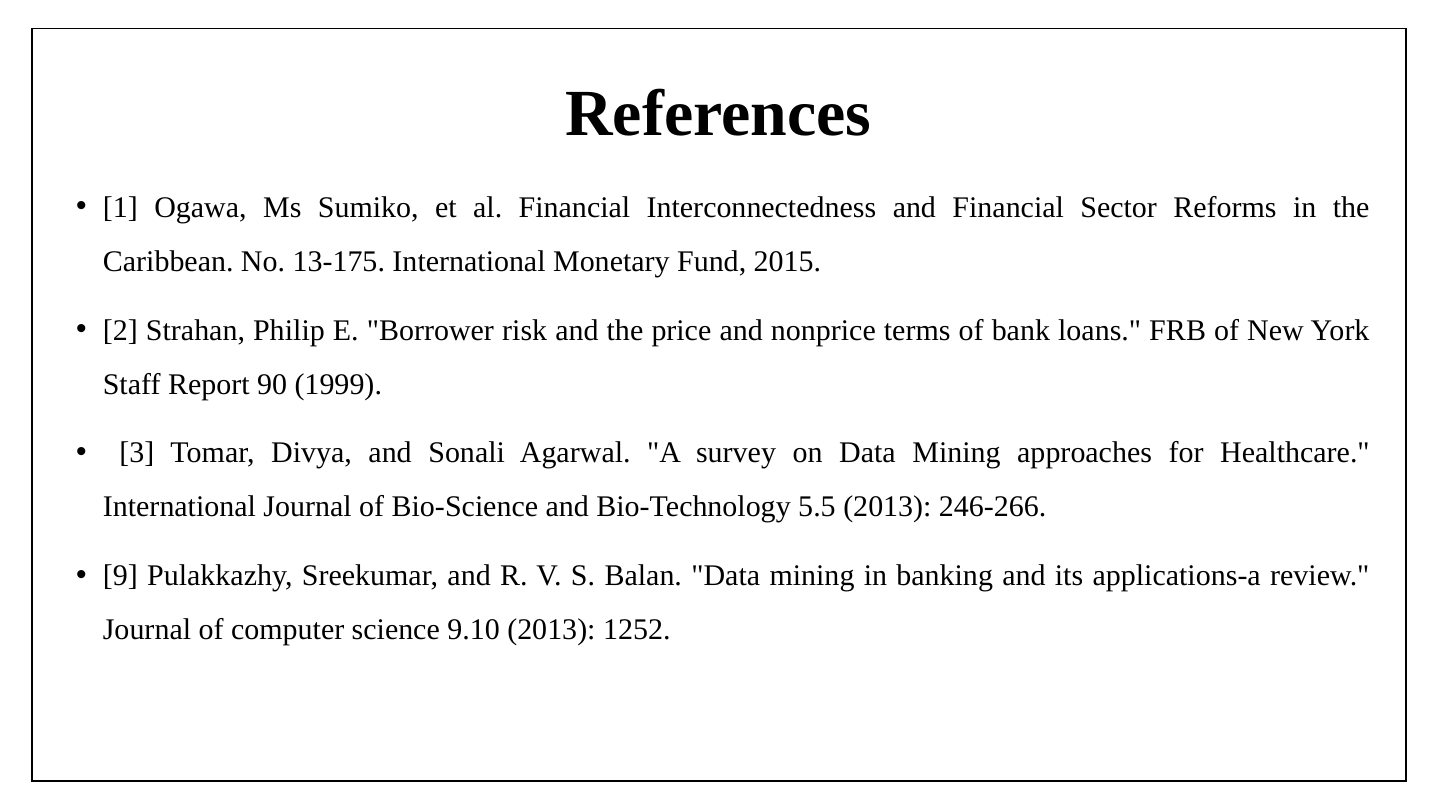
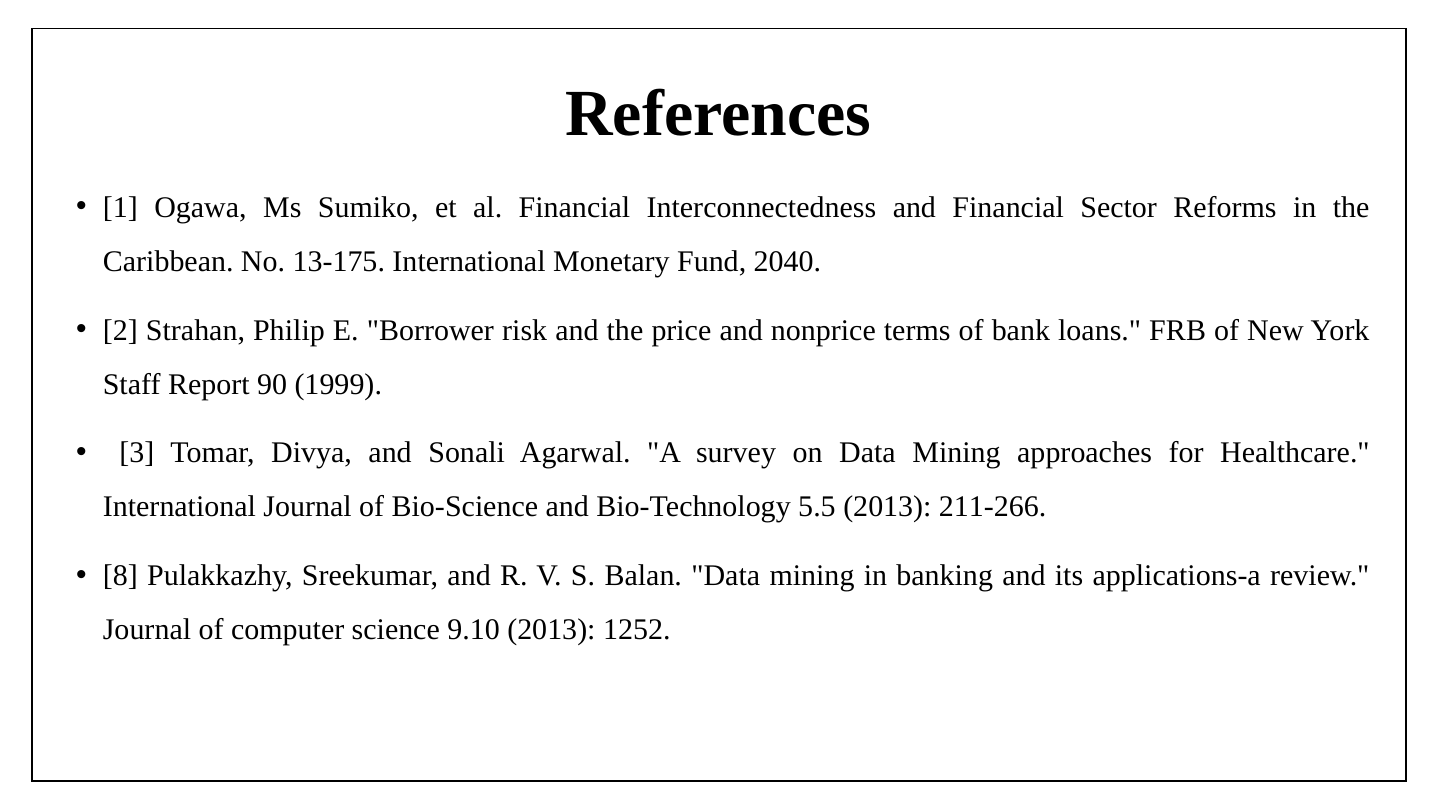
2015: 2015 -> 2040 (787, 262)
246-266: 246-266 -> 211-266 (993, 507)
9: 9 -> 8 (120, 576)
